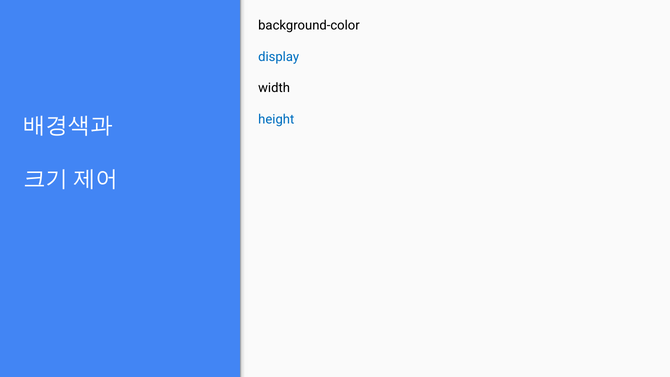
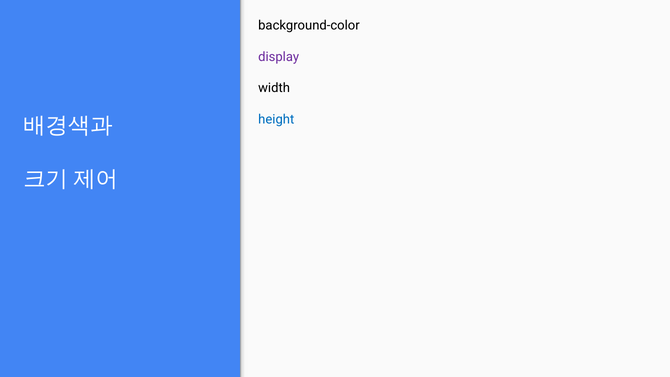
display colour: blue -> purple (279, 57)
